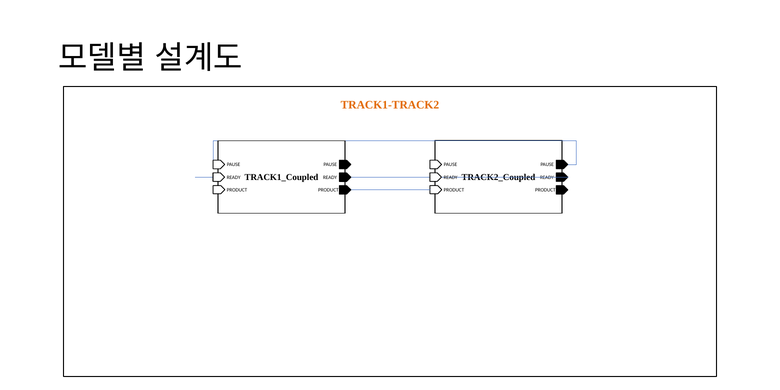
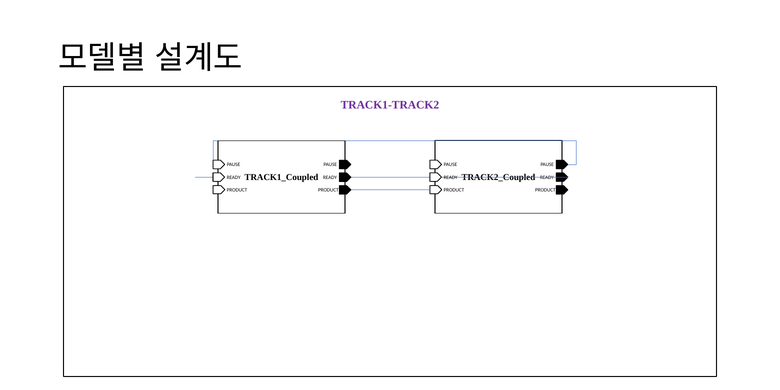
TRACK1-TRACK2 colour: orange -> purple (390, 105)
